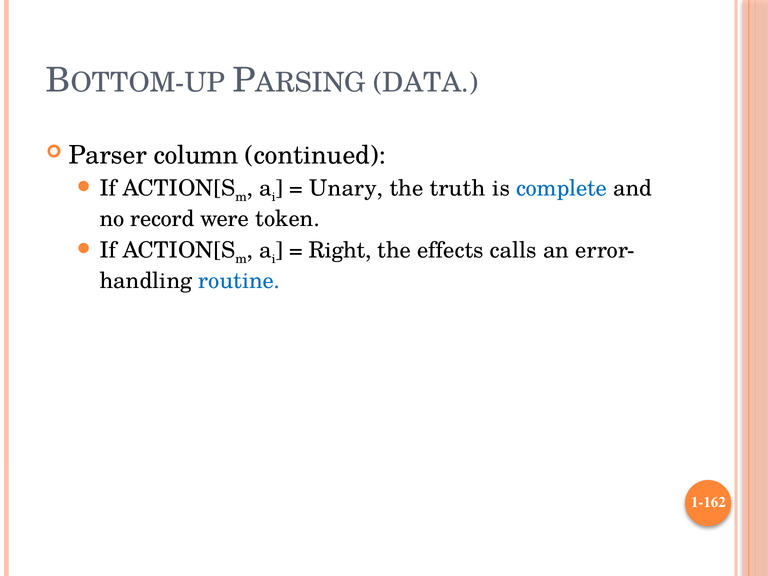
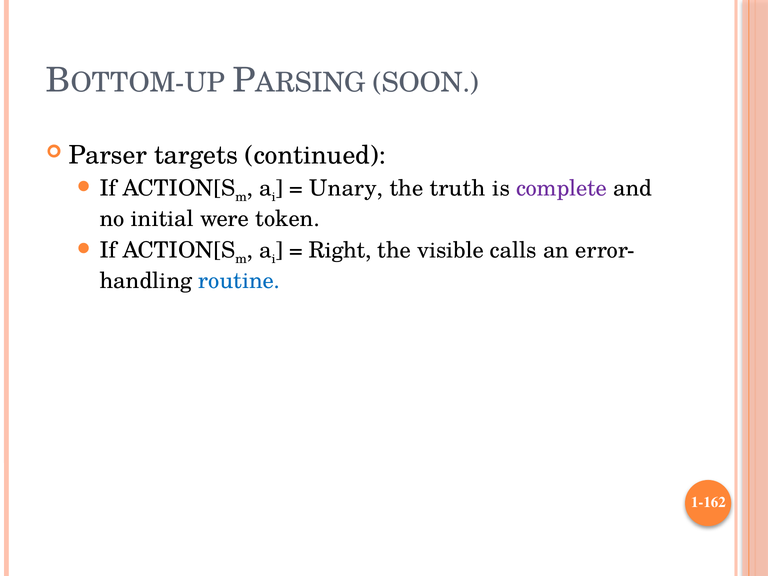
DATA: DATA -> SOON (426, 83)
column: column -> targets (196, 155)
complete colour: blue -> purple (562, 188)
record: record -> initial (162, 219)
effects: effects -> visible (450, 250)
